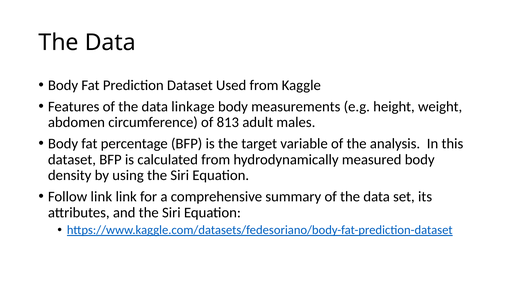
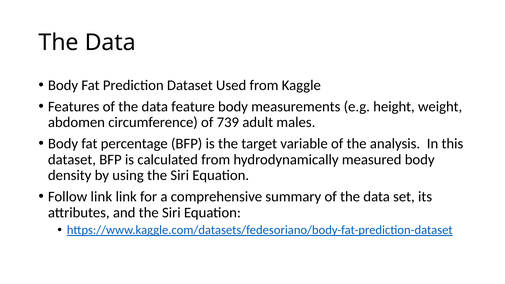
linkage: linkage -> feature (193, 107)
813: 813 -> 739 (228, 122)
